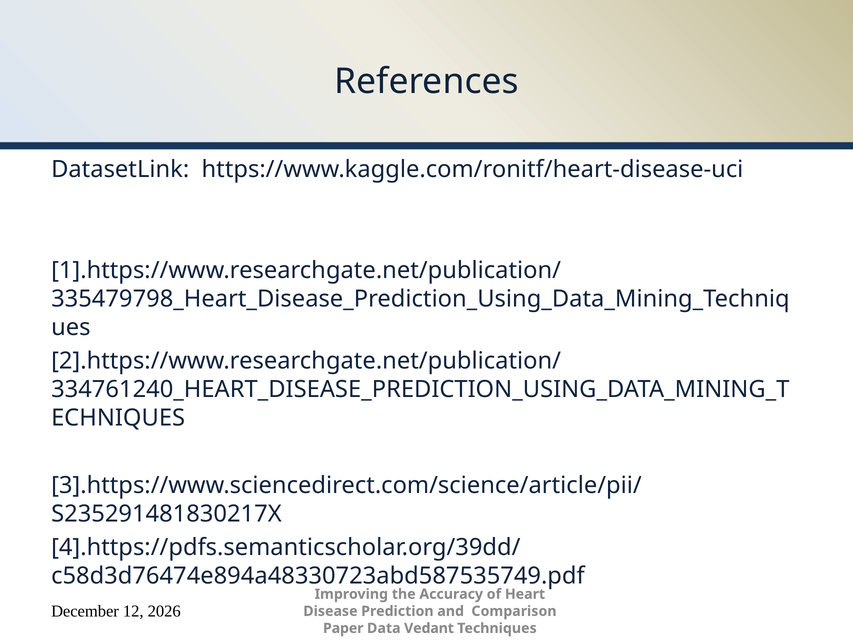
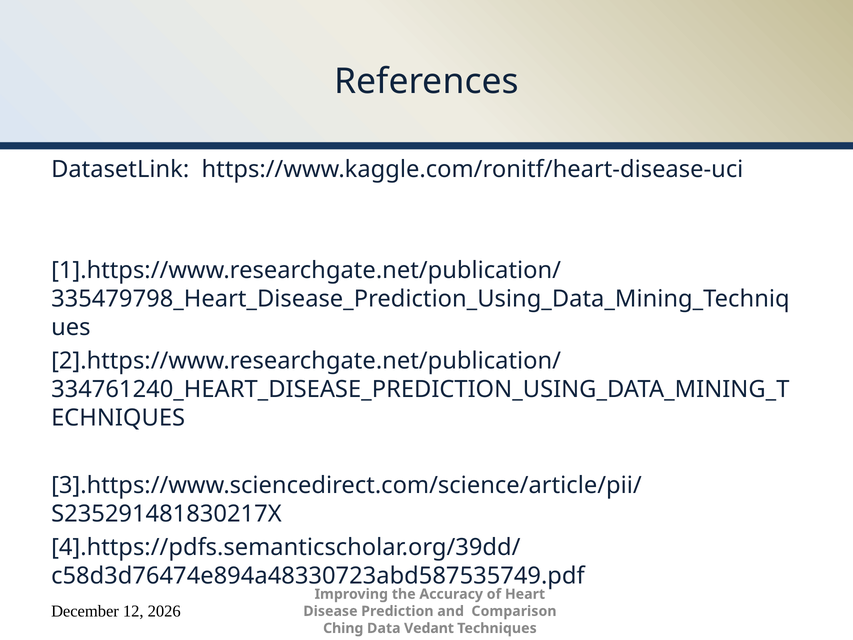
Paper: Paper -> Ching (343, 628)
